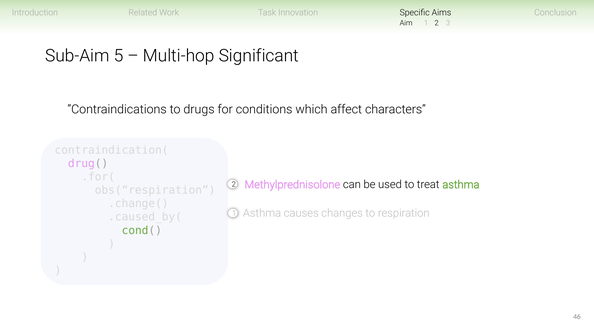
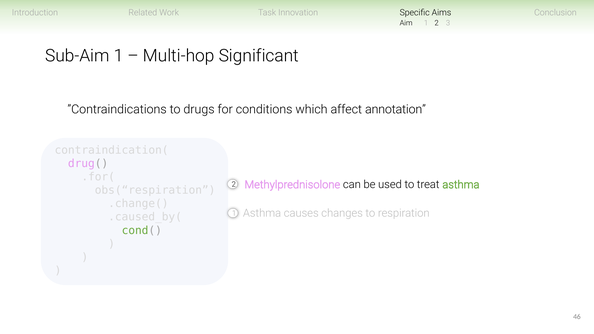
Sub-Aim 5: 5 -> 1 (118, 56)
characters: characters -> annotation (395, 109)
